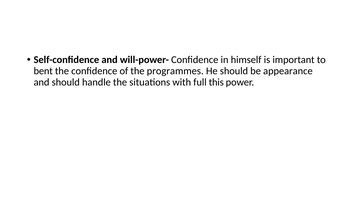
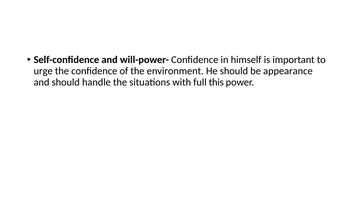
bent: bent -> urge (43, 71)
programmes: programmes -> environment (175, 71)
